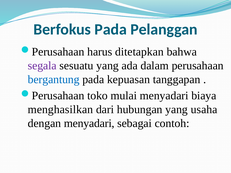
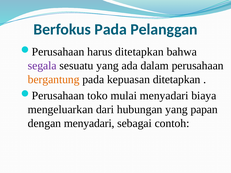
bergantung colour: blue -> orange (54, 80)
kepuasan tanggapan: tanggapan -> ditetapkan (177, 80)
menghasilkan: menghasilkan -> mengeluarkan (60, 110)
usaha: usaha -> papan (204, 110)
